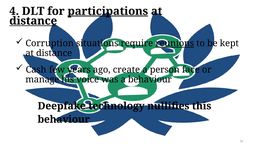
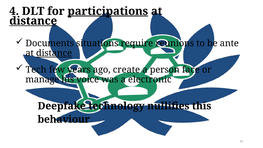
Corruption: Corruption -> Documents (50, 43)
reunions underline: present -> none (175, 43)
kept: kept -> ante (229, 43)
distance underline: none -> present (54, 53)
Cash: Cash -> Tech (36, 70)
a behaviour: behaviour -> electronic (150, 79)
